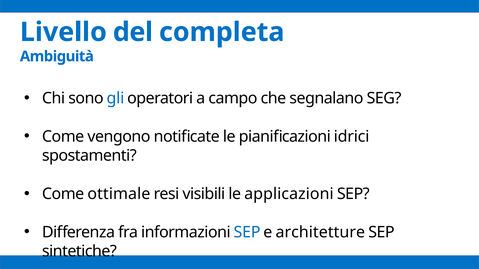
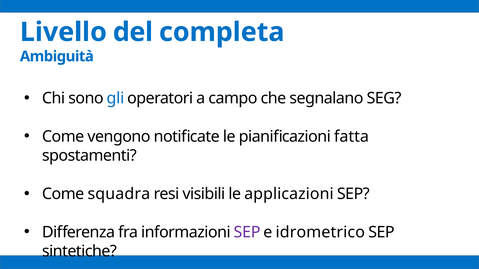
idrici: idrici -> fatta (351, 137)
ottimale: ottimale -> squadra (119, 194)
SEP colour: blue -> purple (247, 233)
architetture: architetture -> idrometrico (320, 233)
